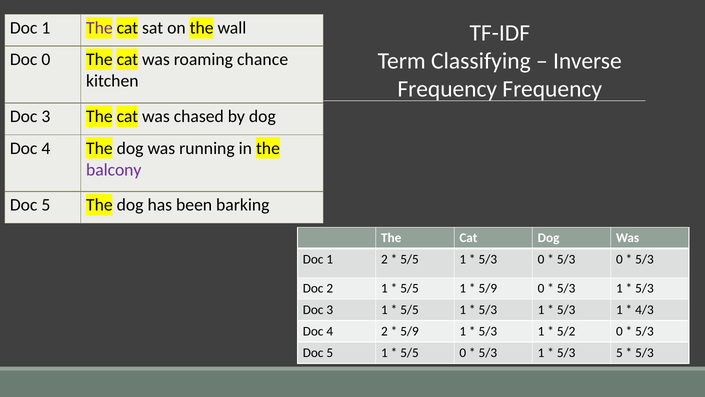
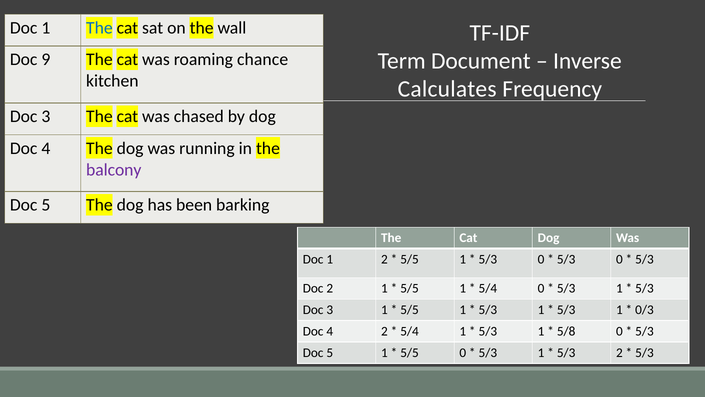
The colour: purple -> blue (99, 28)
Classifying: Classifying -> Document (481, 61)
Doc 0: 0 -> 9 (46, 60)
Frequency: Frequency -> Calculates (447, 89)
5/9: 5/9 -> 5/4 (488, 288)
4/3: 4/3 -> 0/3 (644, 310)
5/9: 5/9 -> 5/4 (410, 331)
5/2: 5/2 -> 5/8 (566, 331)
5/3 5: 5 -> 2 (619, 352)
